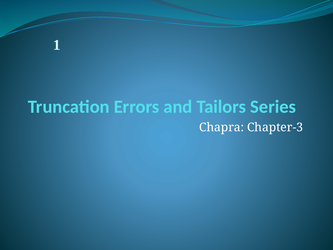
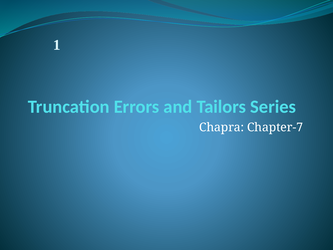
Chapter-3: Chapter-3 -> Chapter-7 (275, 127)
